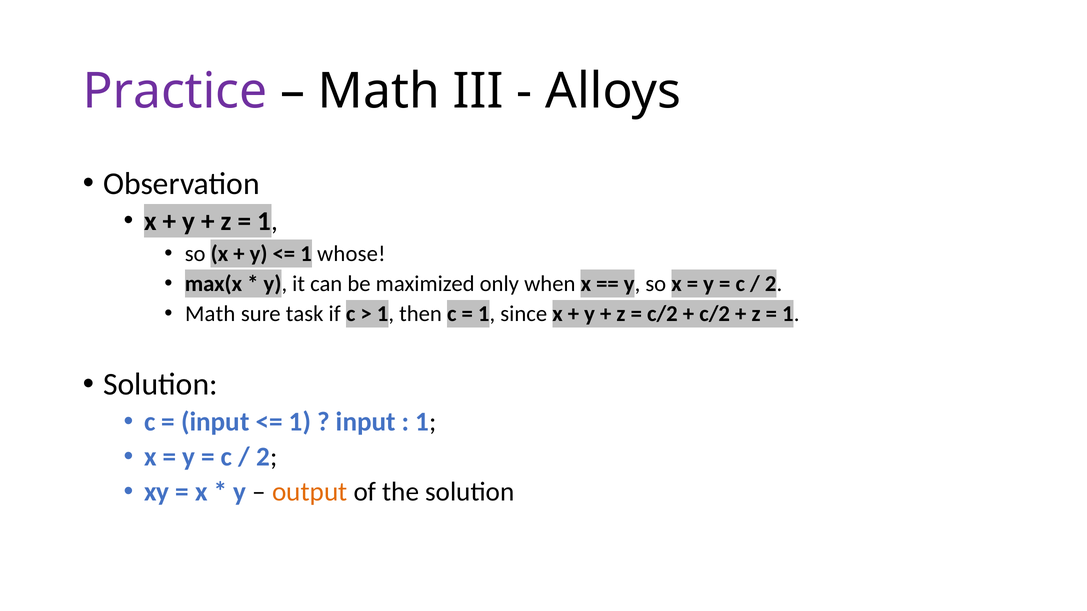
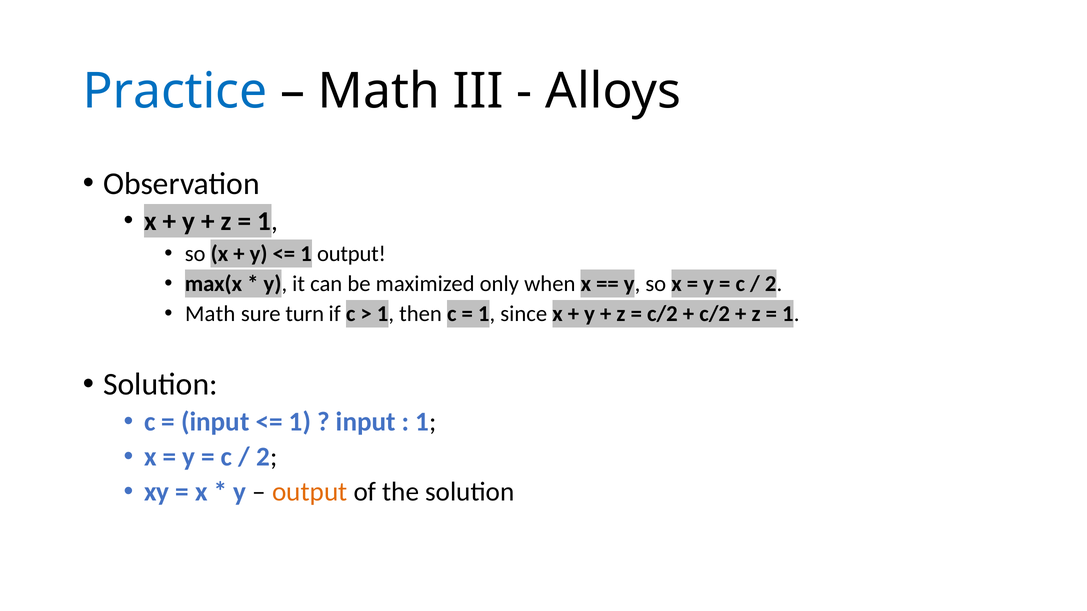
Practice colour: purple -> blue (175, 91)
1 whose: whose -> output (351, 254)
task: task -> turn (305, 314)
